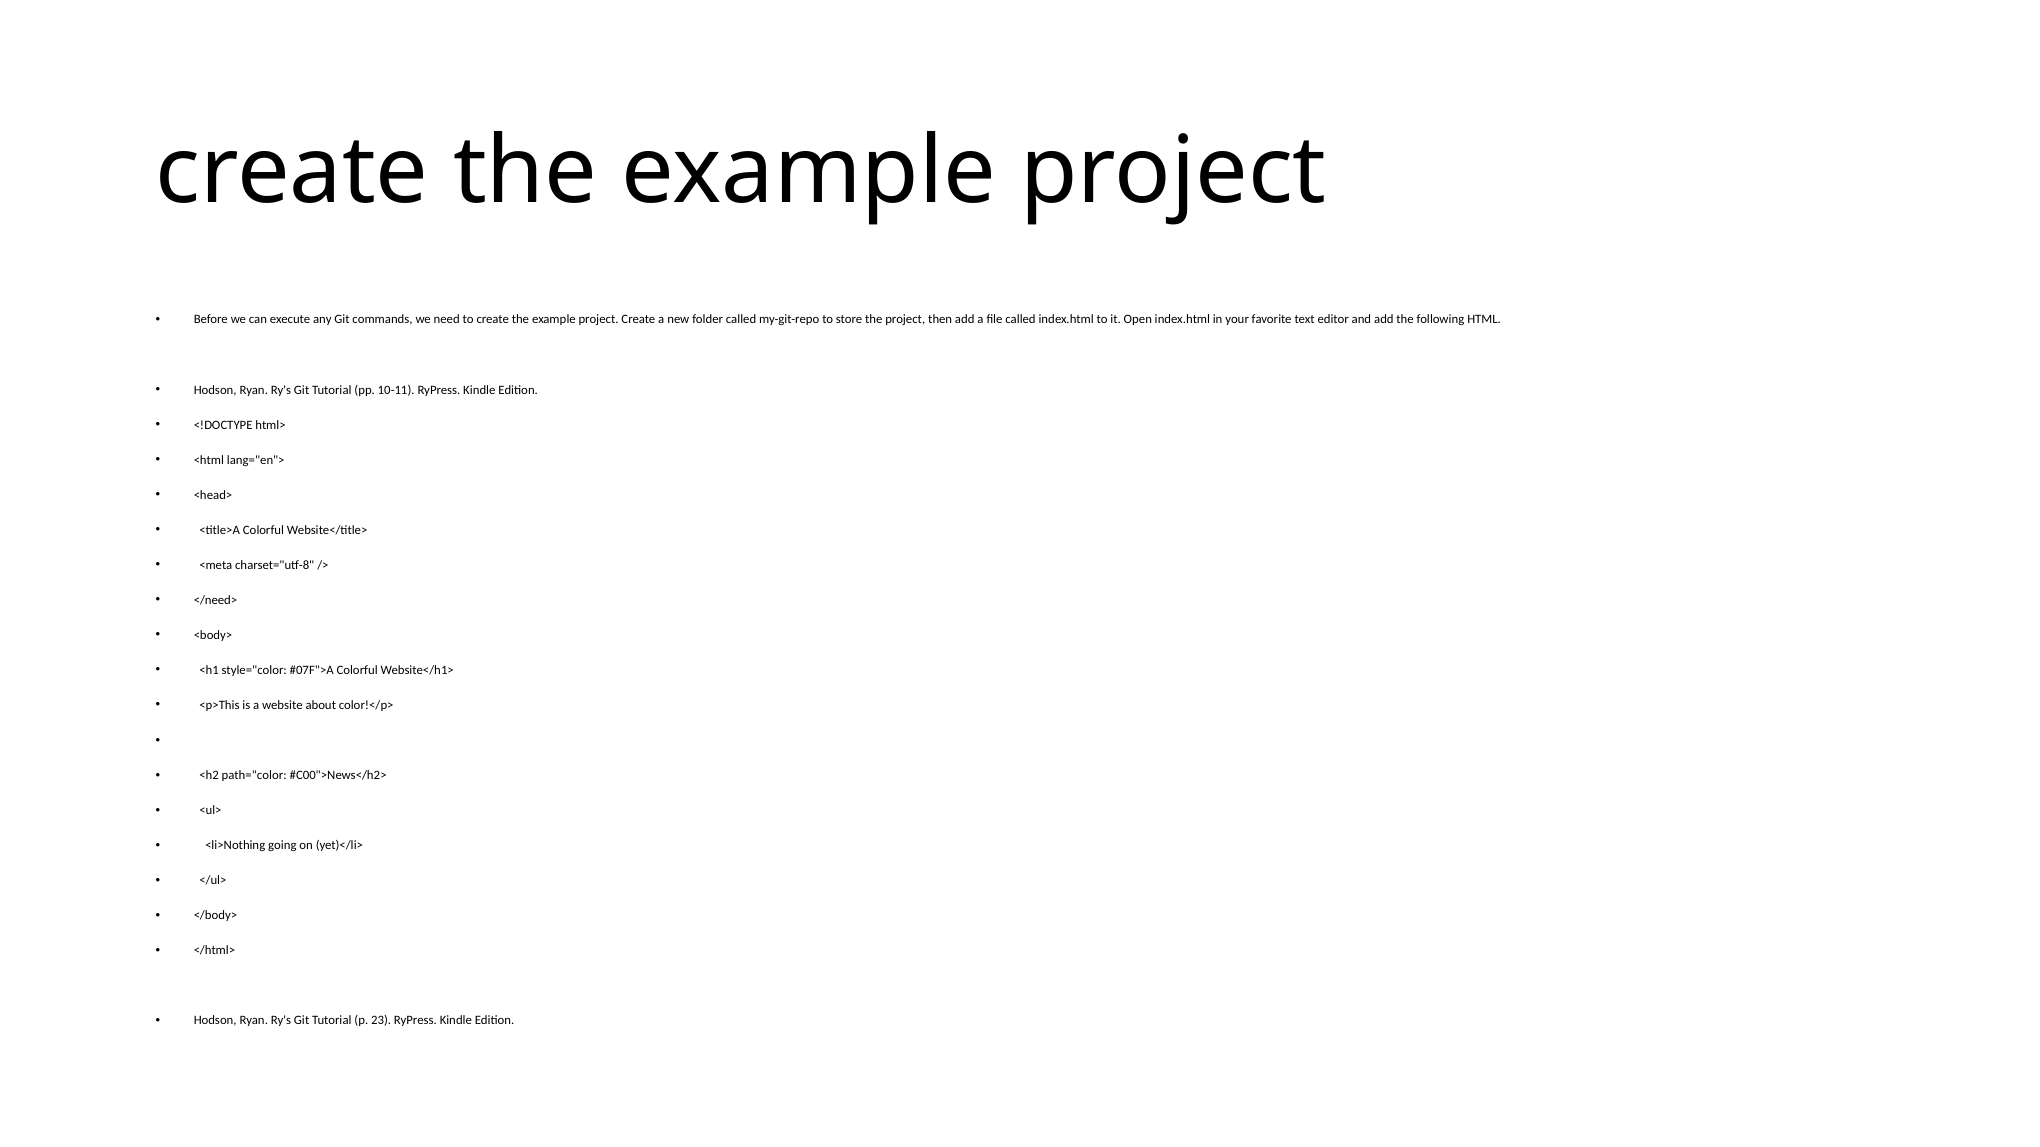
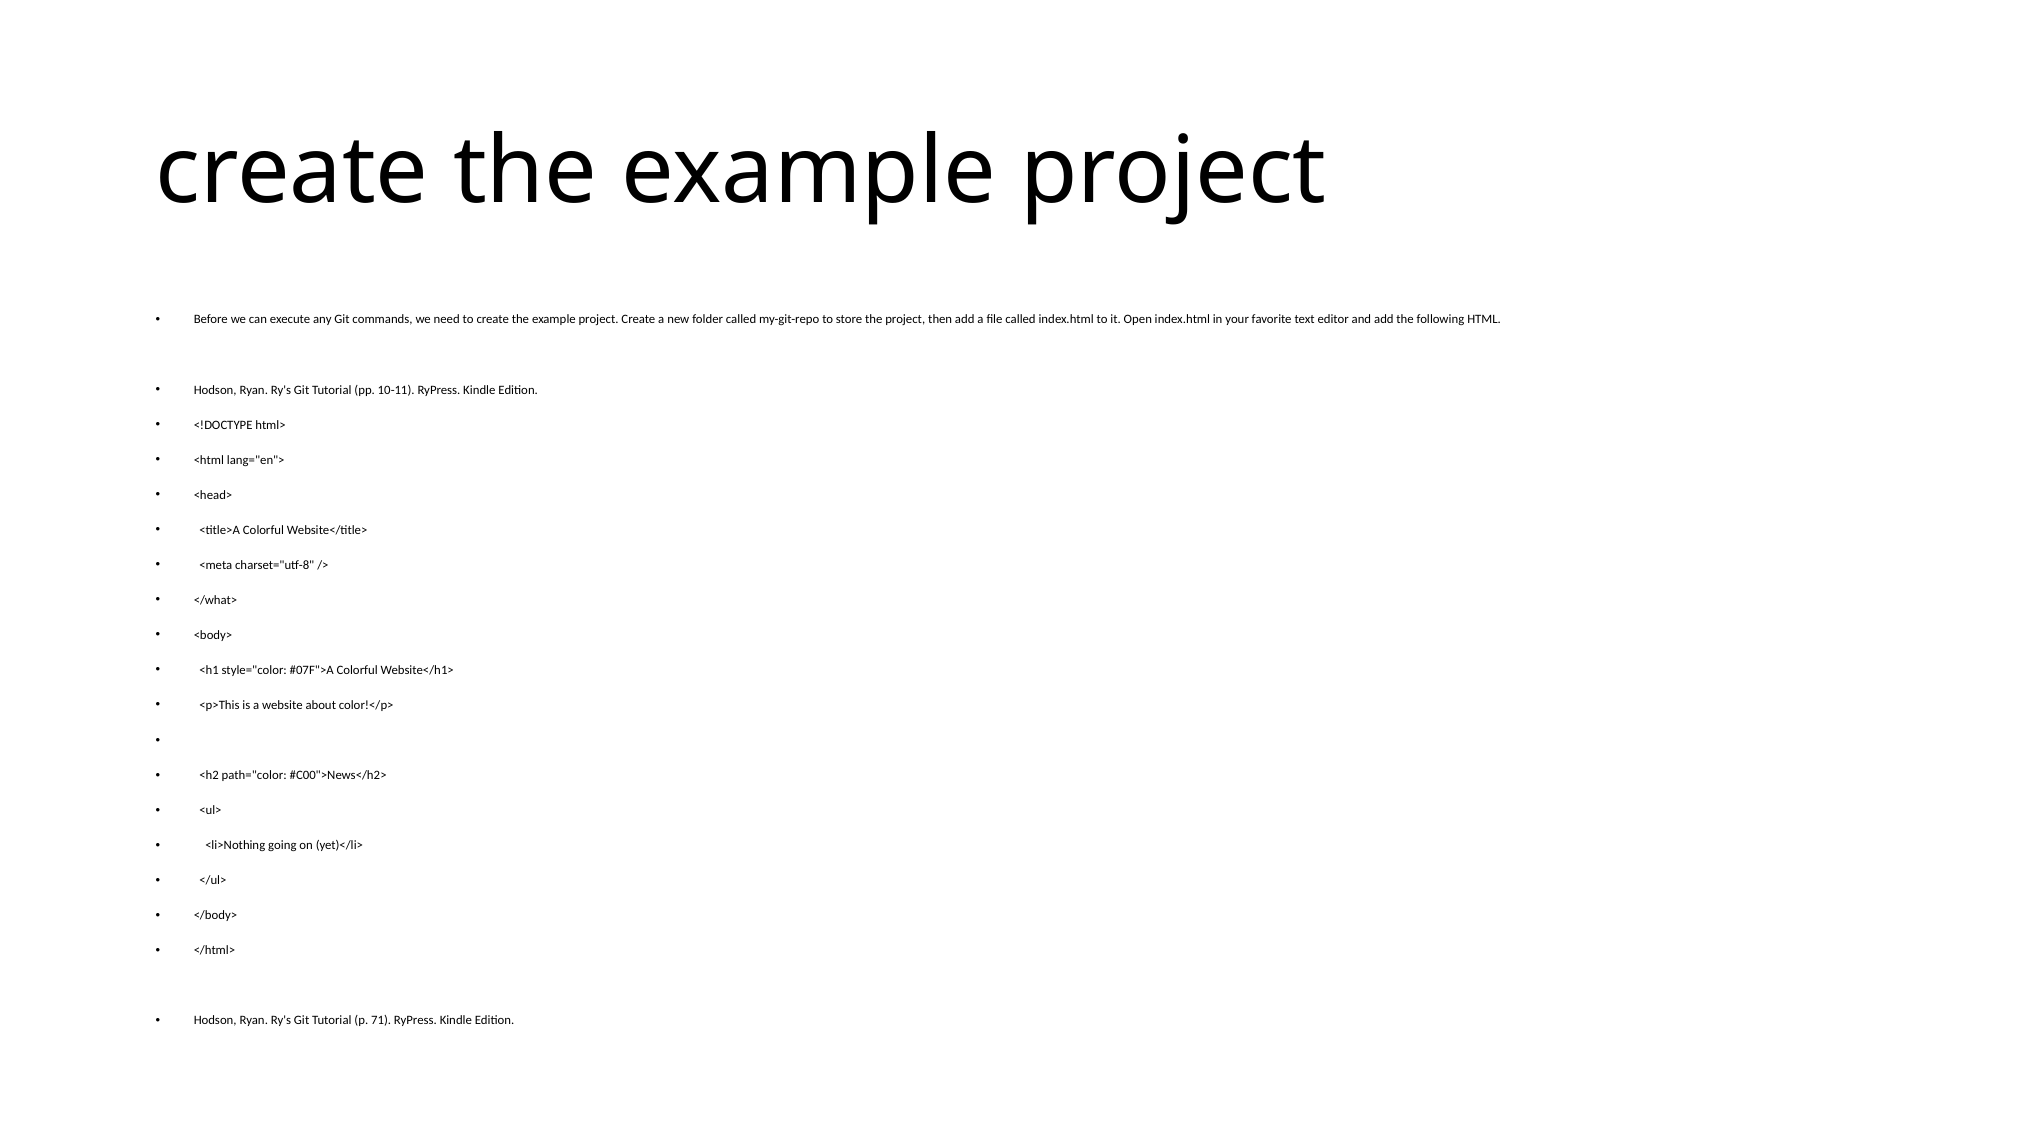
</need>: </need> -> </what> (216, 600)
23: 23 -> 71 (381, 1021)
